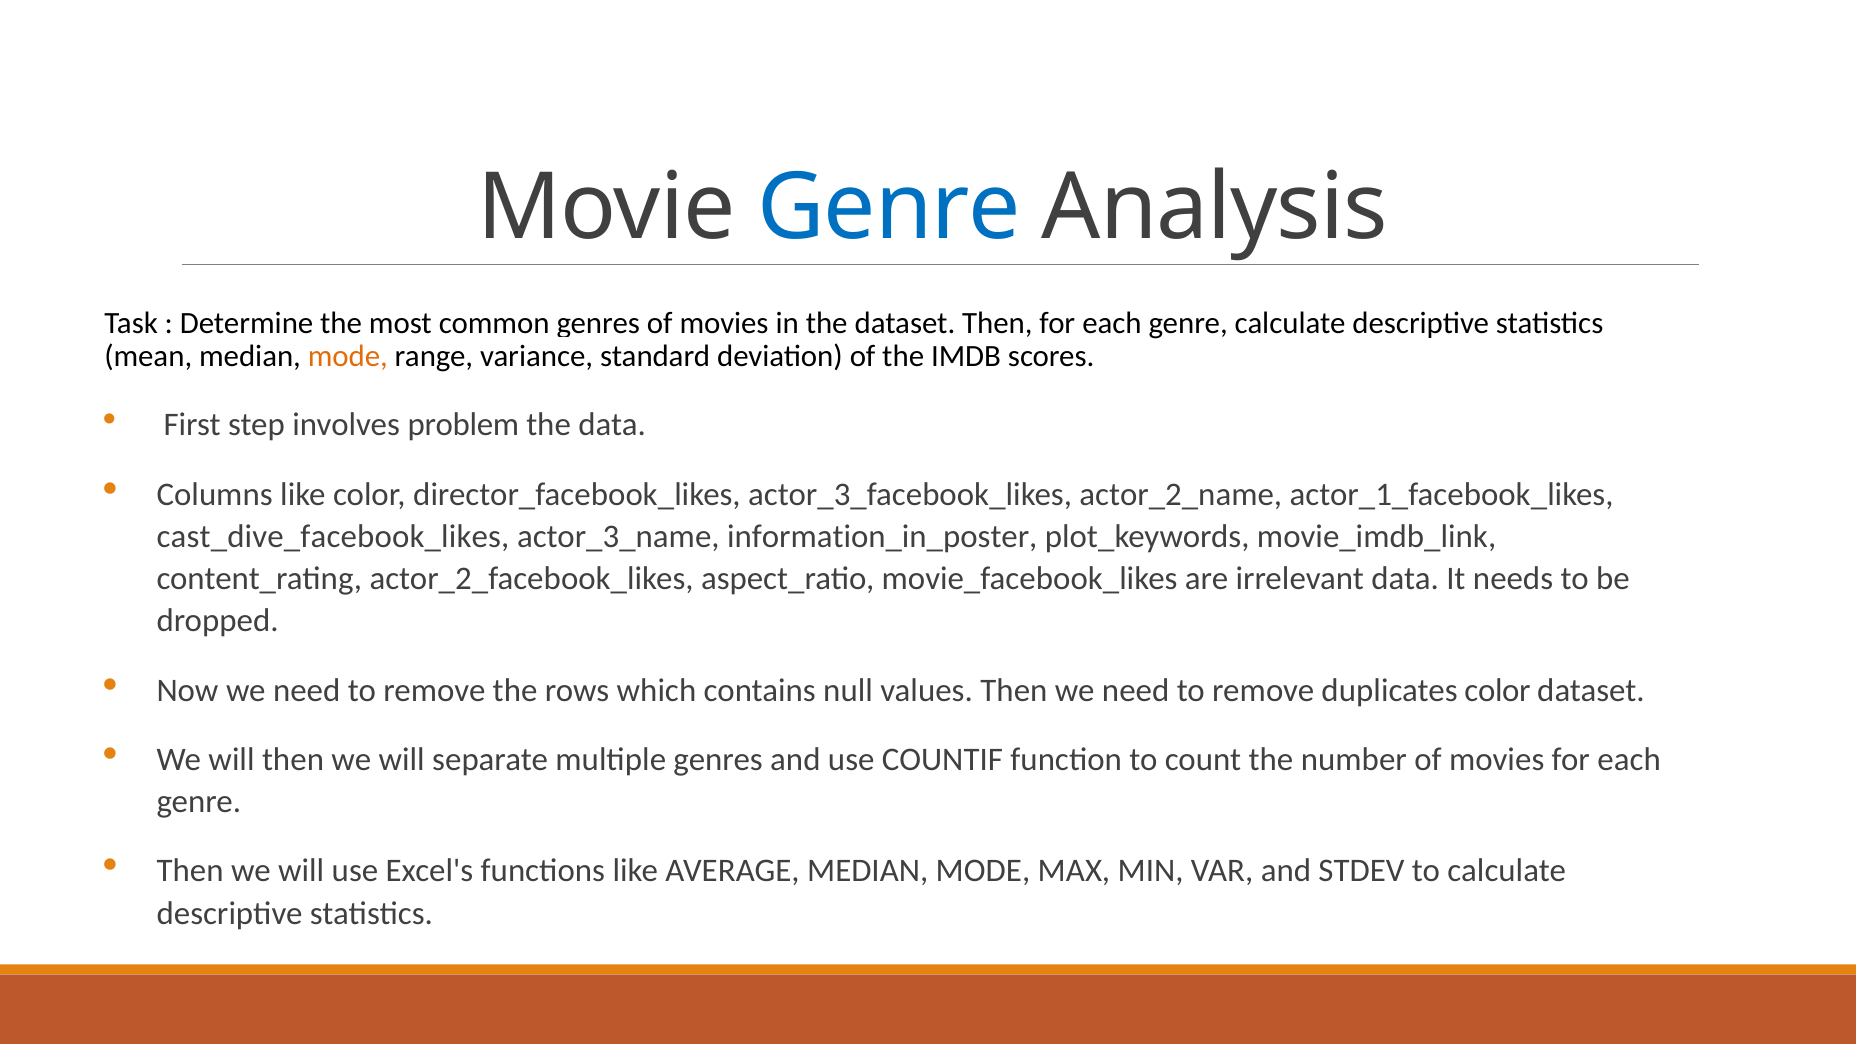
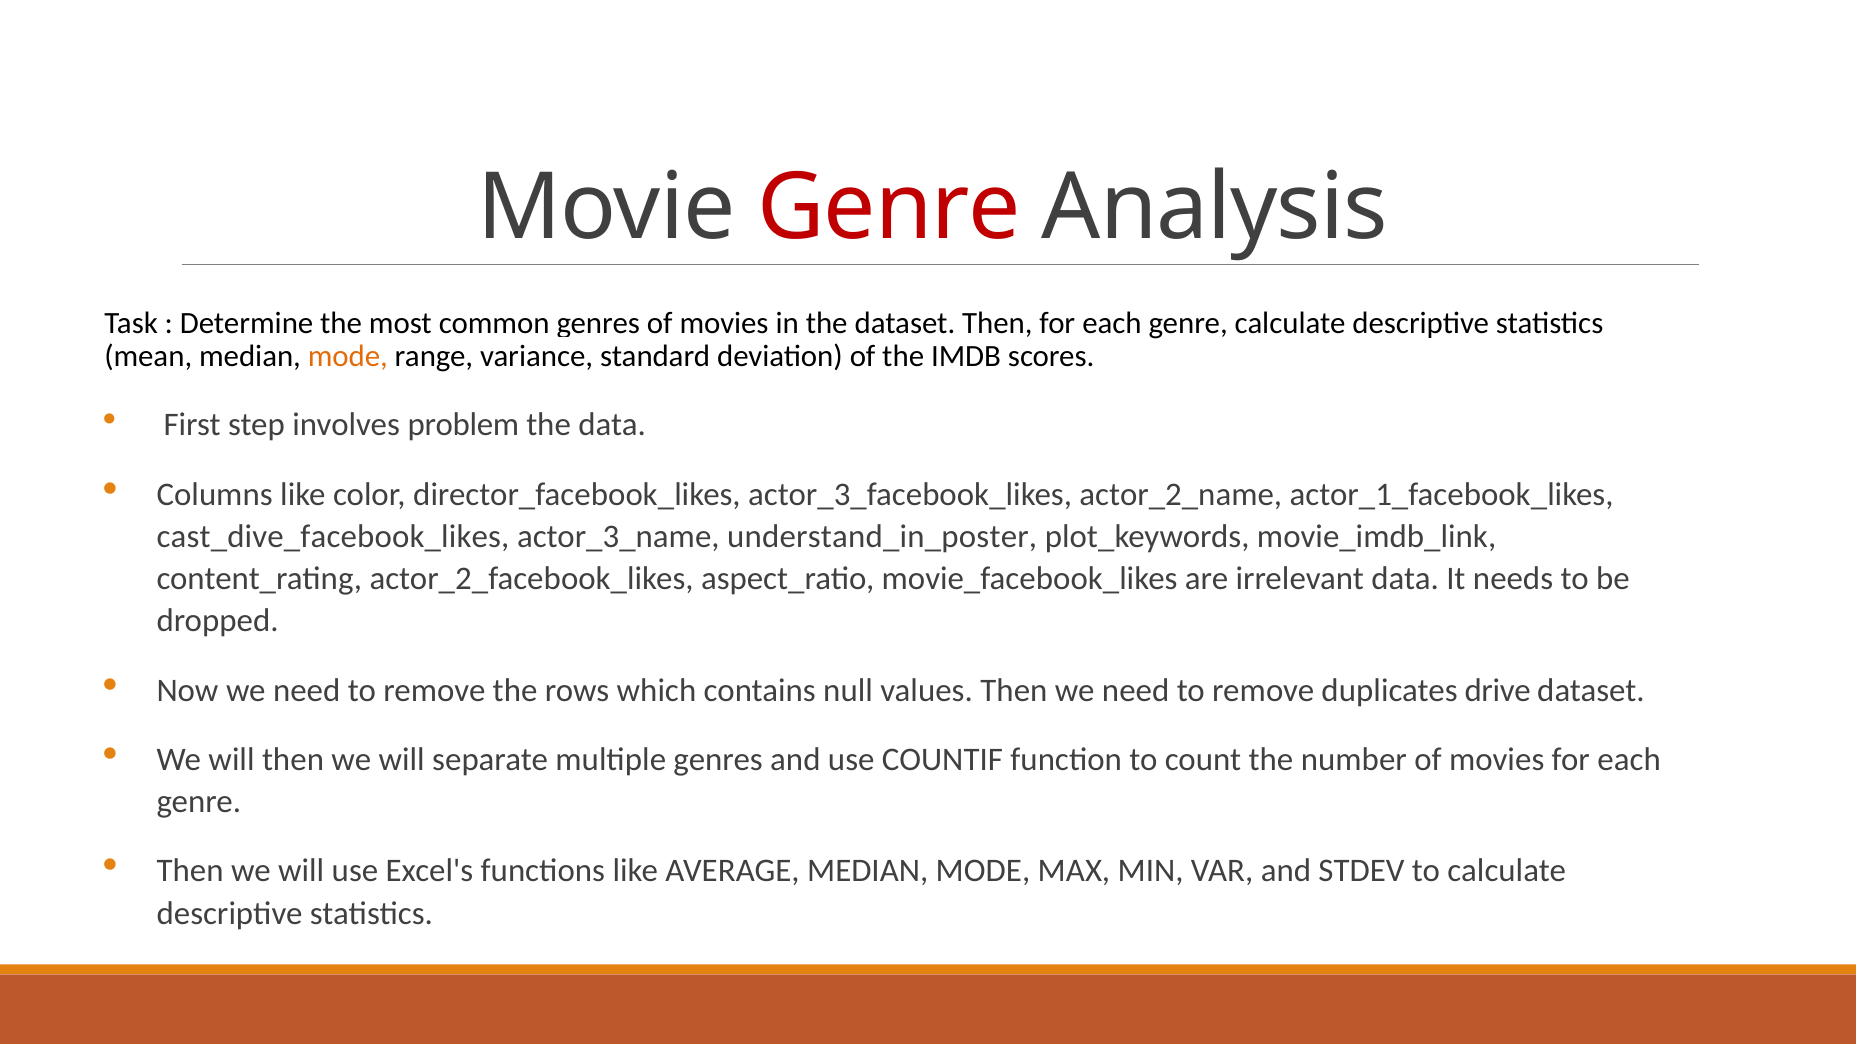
Genre colour: blue -> red (889, 208)
information_in_poster: information_in_poster -> understand_in_poster (882, 537)
duplicates color: color -> drive (1498, 690)
